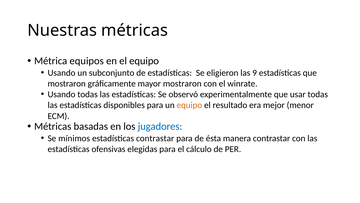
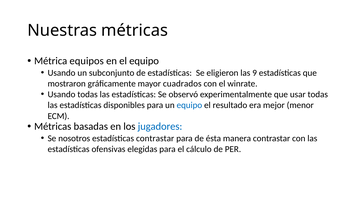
mayor mostraron: mostraron -> cuadrados (182, 83)
equipo colour: orange -> blue (189, 105)
mínimos: mínimos -> nosotros (74, 138)
